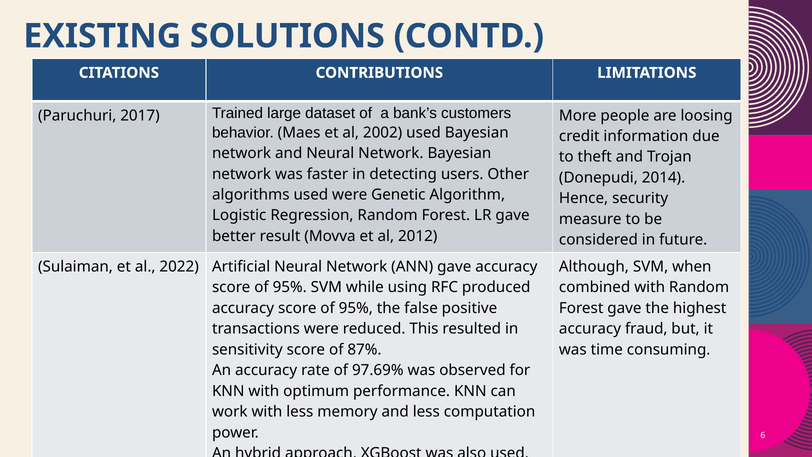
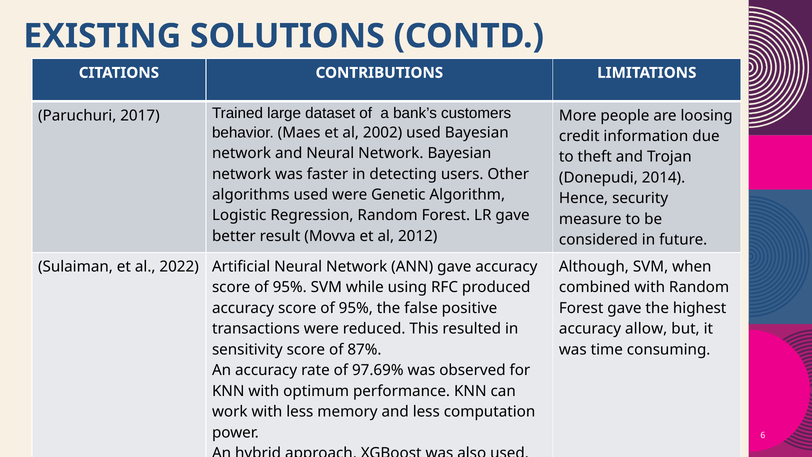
fraud: fraud -> allow (646, 329)
